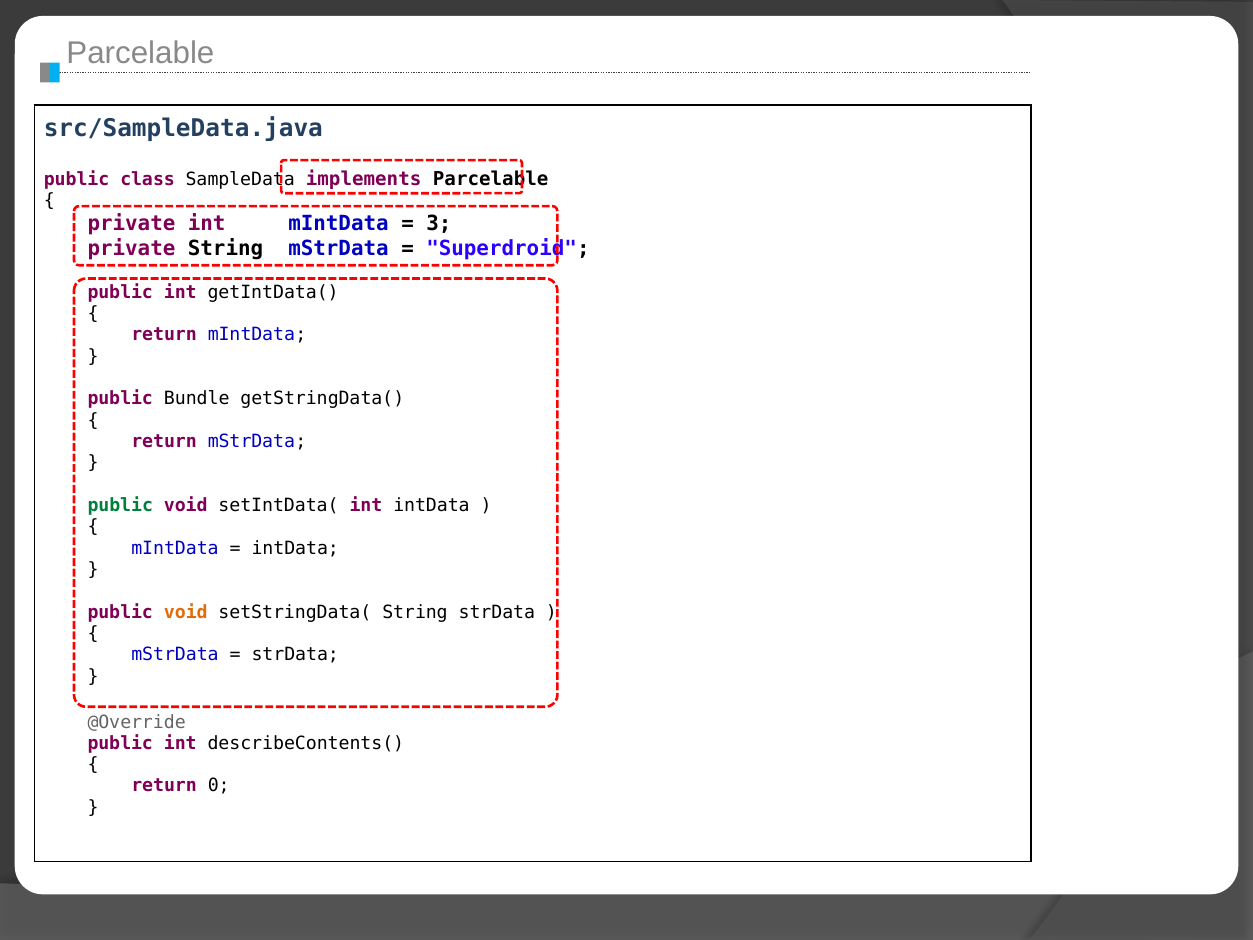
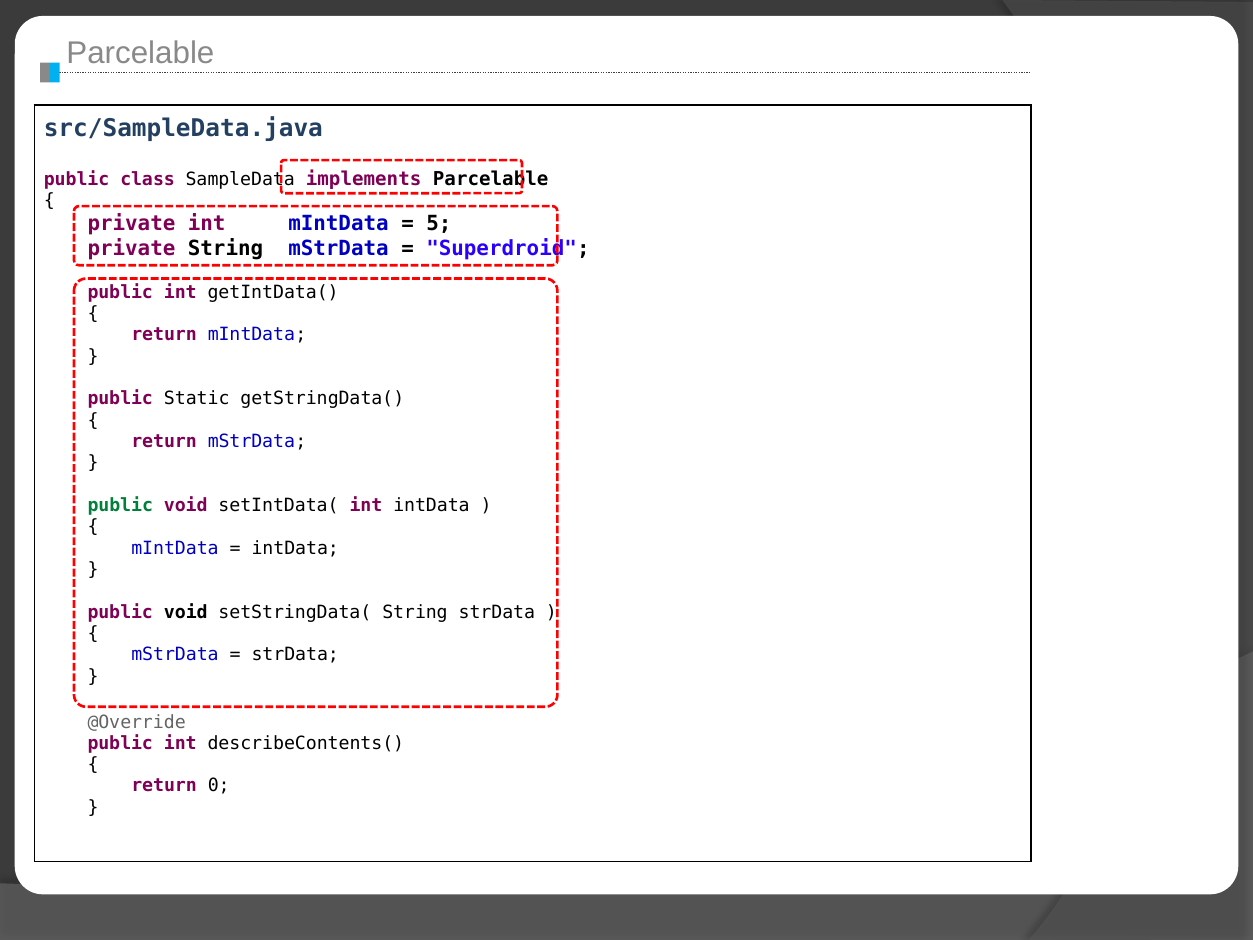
3: 3 -> 5 (439, 224)
Bundle: Bundle -> Static (197, 399)
void colour: orange -> black (186, 612)
